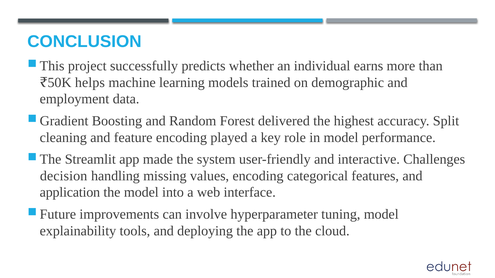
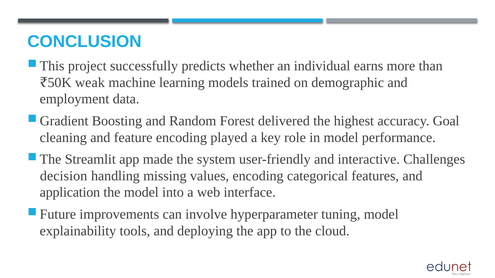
helps: helps -> weak (90, 83)
Split: Split -> Goal (446, 121)
